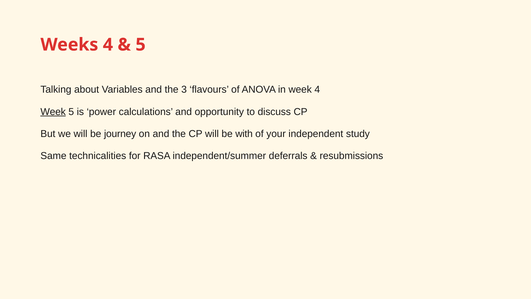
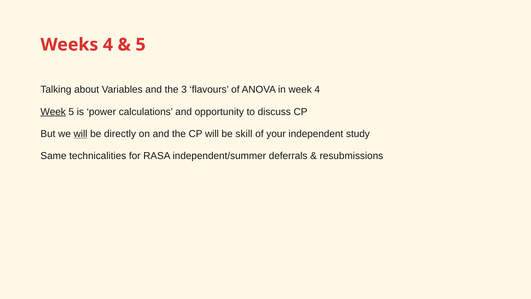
will underline: none -> present (81, 134)
journey: journey -> directly (120, 134)
with: with -> skill (244, 134)
